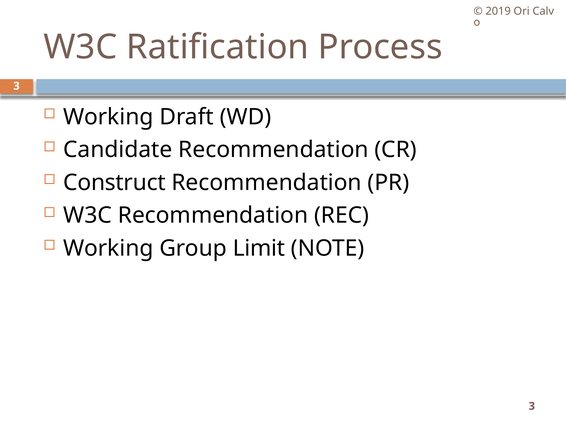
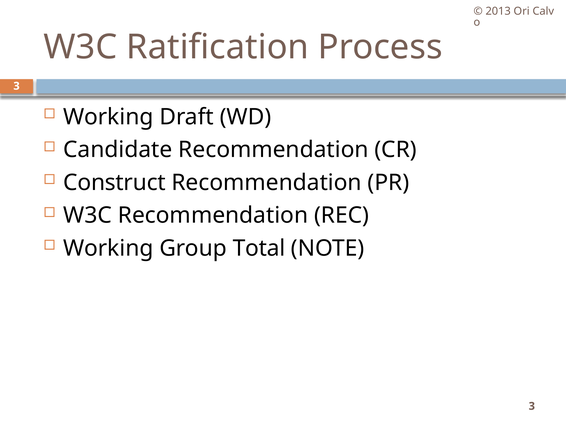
2019: 2019 -> 2013 (498, 11)
Limit: Limit -> Total (259, 249)
